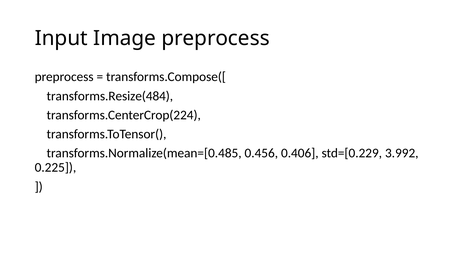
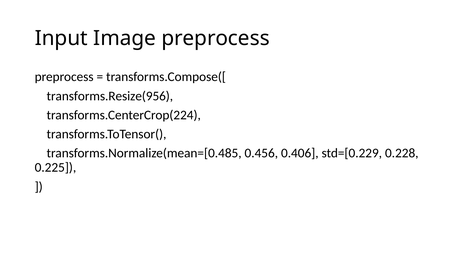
transforms.Resize(484: transforms.Resize(484 -> transforms.Resize(956 (110, 96)
3.992: 3.992 -> 0.228 (402, 153)
